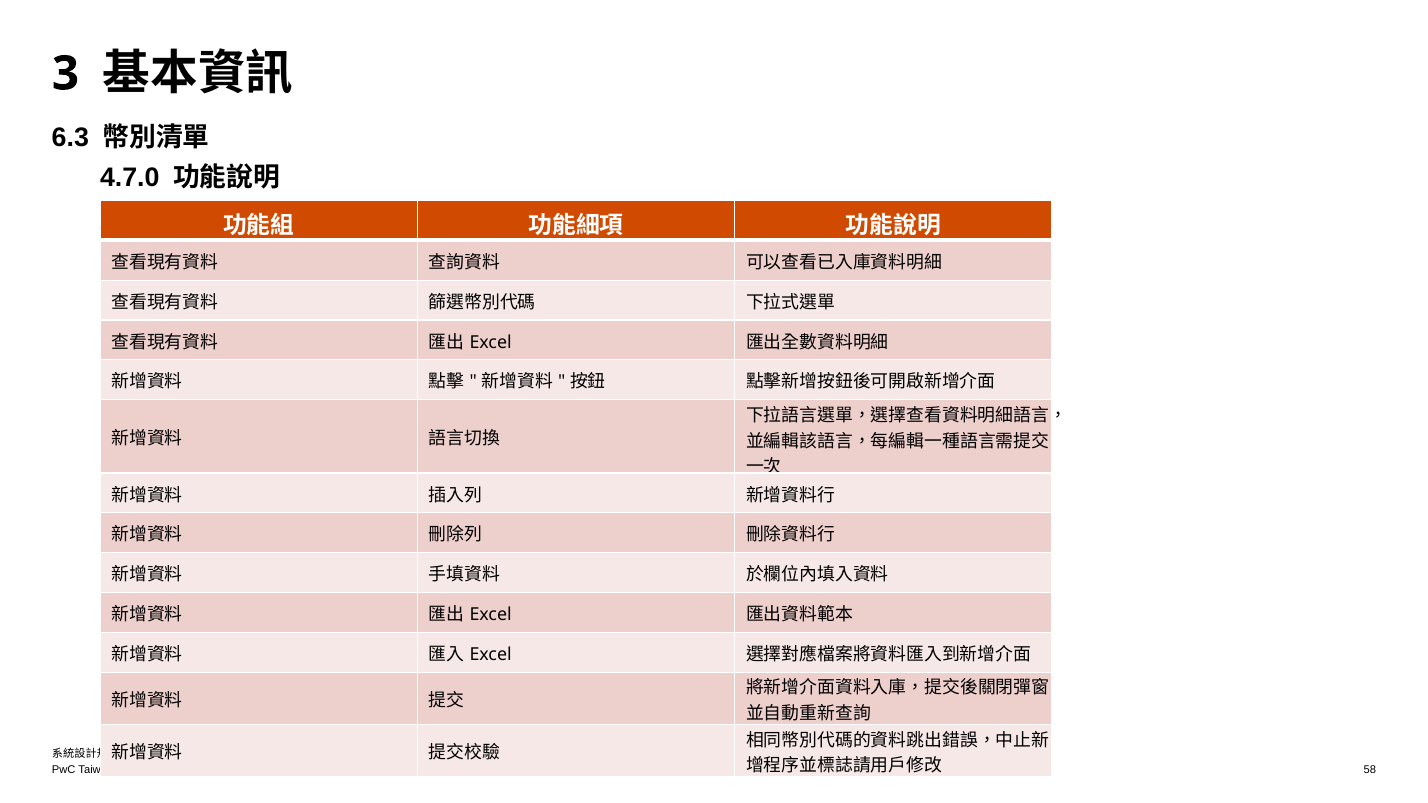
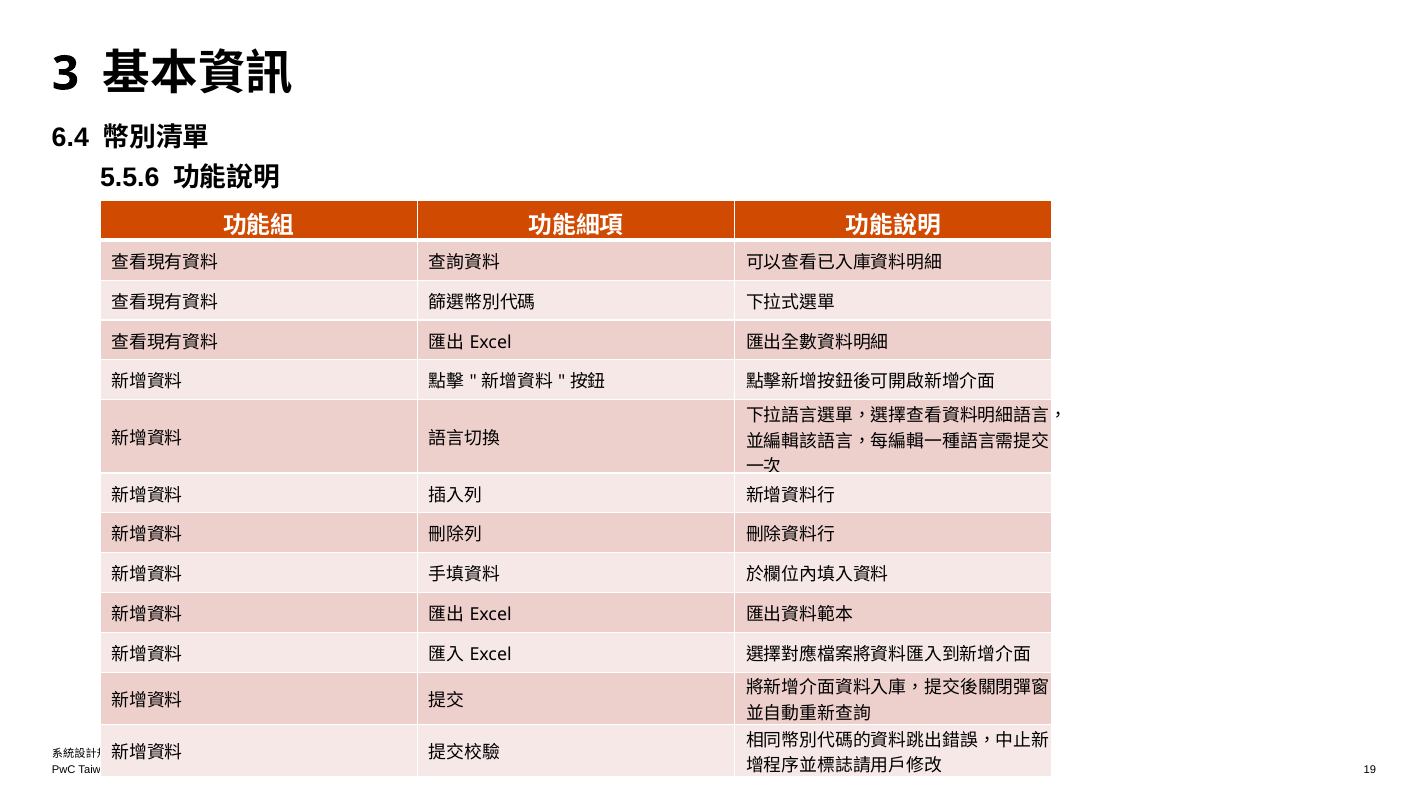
6.3: 6.3 -> 6.4 (70, 138)
4.7.0: 4.7.0 -> 5.5.6 (130, 178)
58: 58 -> 19 (1370, 771)
